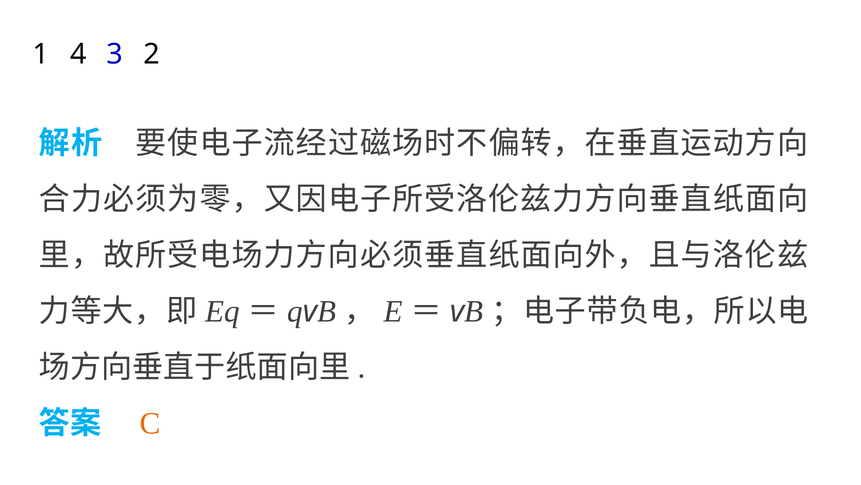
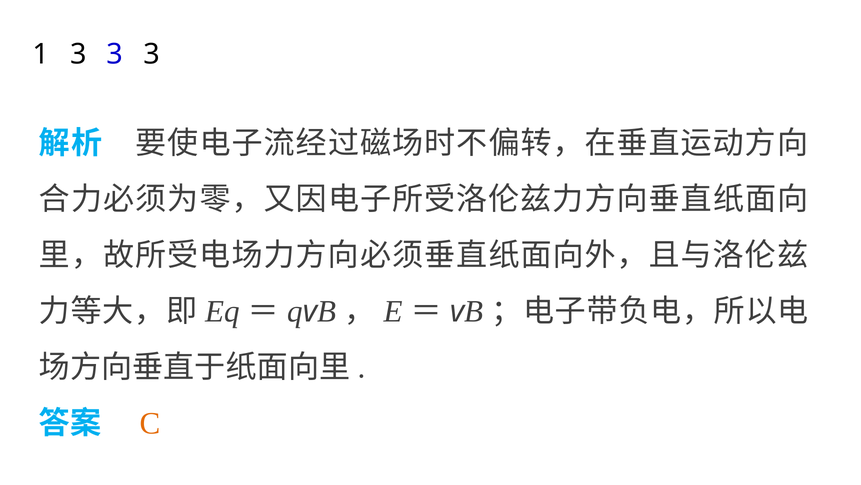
1 4: 4 -> 3 (78, 54)
2: 2 -> 3 (151, 54)
